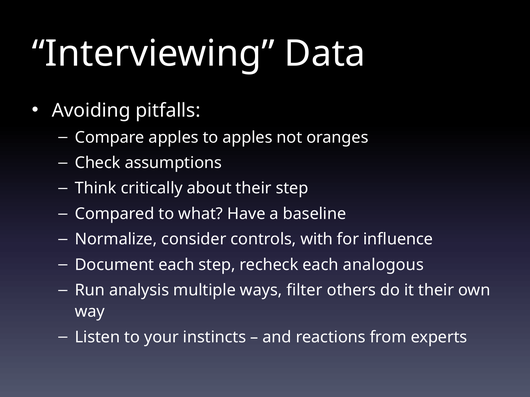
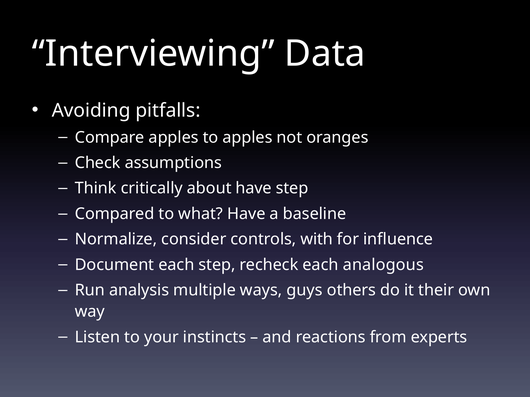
about their: their -> have (254, 189)
filter: filter -> guys (304, 291)
